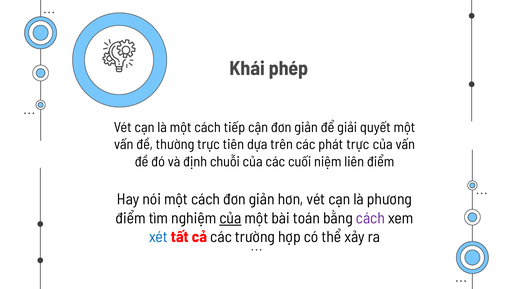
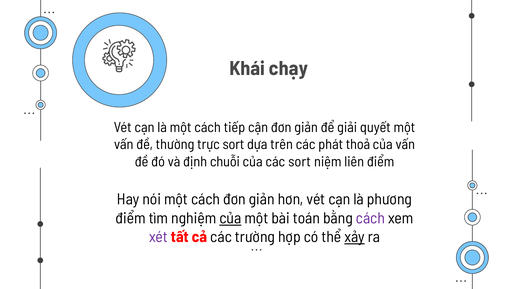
phép: phép -> chạy (288, 69)
trực tiên: tiên -> sort (233, 144)
phát trực: trực -> thoả (358, 144)
các cuối: cuối -> sort (300, 161)
xét colour: blue -> purple (158, 237)
xảy underline: none -> present (355, 237)
